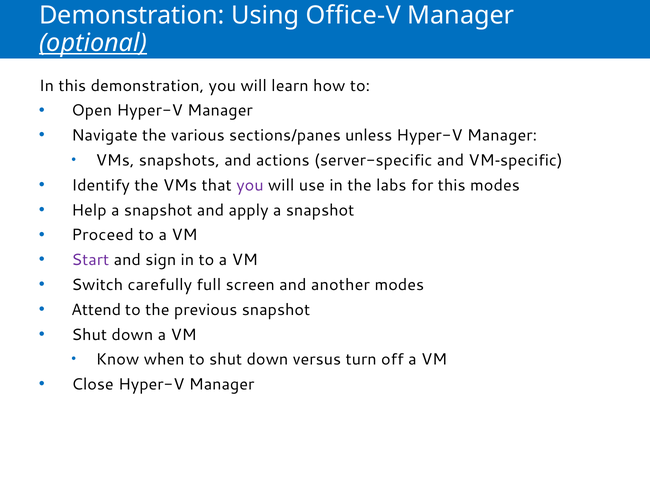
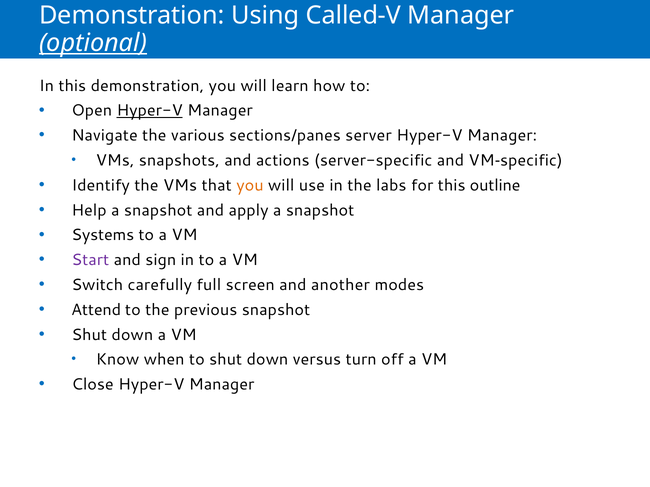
Office-V: Office-V -> Called-V (353, 15)
Hyper-V underline: none -> present (150, 111)
unless: unless -> server (369, 136)
you colour: purple -> orange (250, 185)
this modes: modes -> outline (495, 185)
Proceed: Proceed -> Systems (103, 235)
